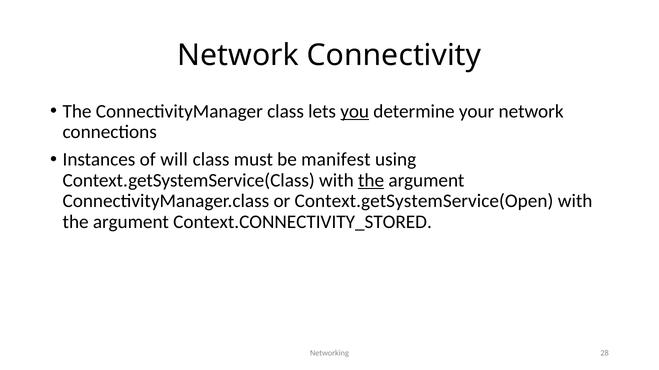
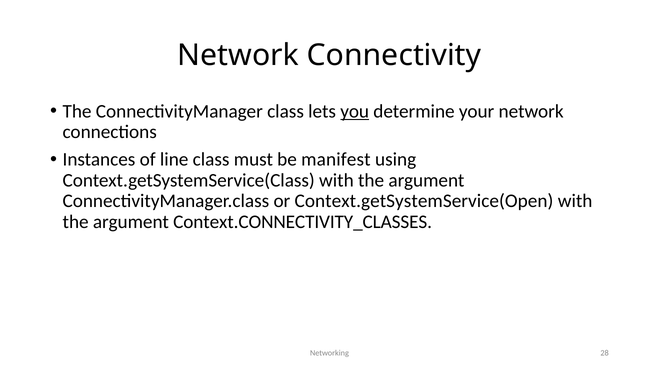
will: will -> line (174, 160)
the underline: present -> none (371, 181)
Context.CONNECTIVITY_STORED: Context.CONNECTIVITY_STORED -> Context.CONNECTIVITY_CLASSES (303, 222)
